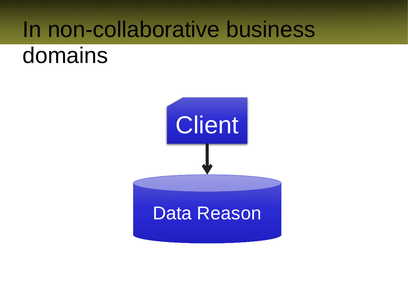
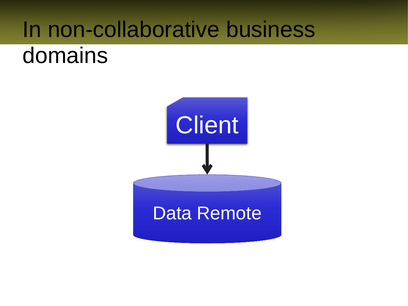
Reason: Reason -> Remote (229, 213)
